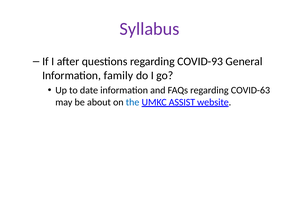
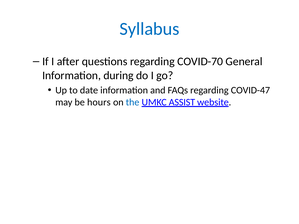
Syllabus colour: purple -> blue (149, 29)
COVID-93: COVID-93 -> COVID-70 (200, 62)
family: family -> during (119, 76)
COVID-63: COVID-63 -> COVID-47 (250, 90)
about: about -> hours (99, 102)
